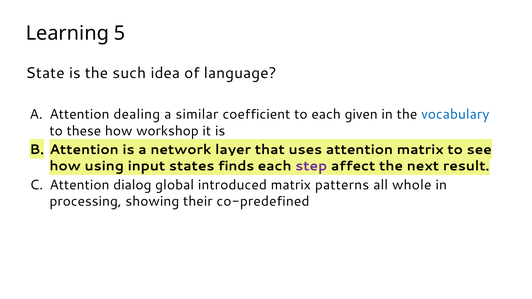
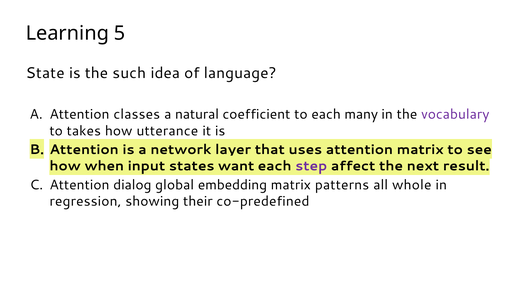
dealing: dealing -> classes (137, 114)
similar: similar -> natural (197, 114)
given: given -> many (361, 114)
vocabulary colour: blue -> purple (455, 114)
these: these -> takes (84, 131)
workshop: workshop -> utterance (167, 131)
using: using -> when (104, 166)
finds: finds -> want (236, 166)
introduced: introduced -> embedding (232, 185)
processing: processing -> regression (85, 202)
